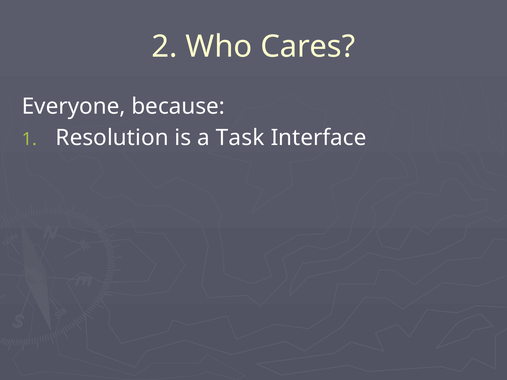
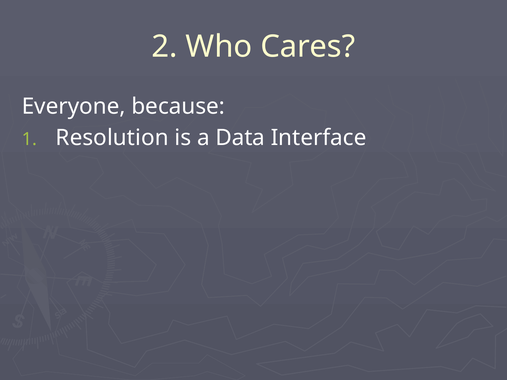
Task: Task -> Data (240, 138)
